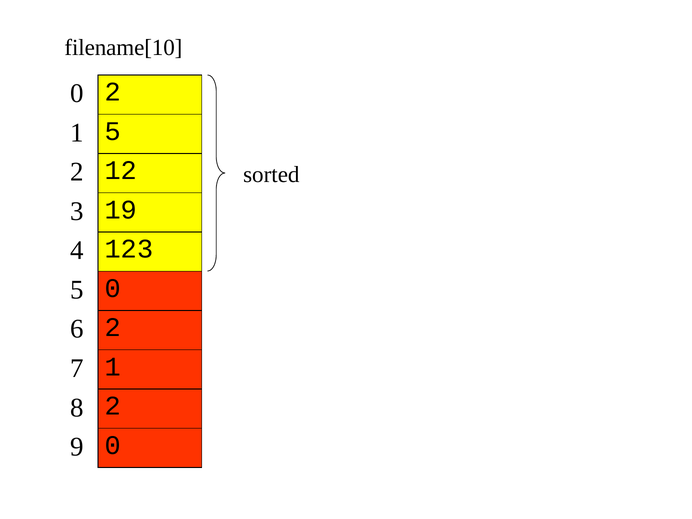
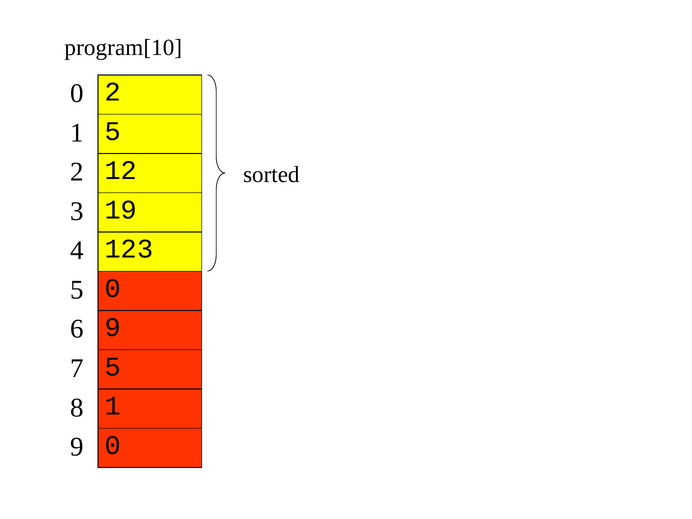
filename[10: filename[10 -> program[10 (123, 48)
6 2: 2 -> 9 (113, 327)
7 1: 1 -> 5 (113, 367)
8 2: 2 -> 1 (113, 406)
